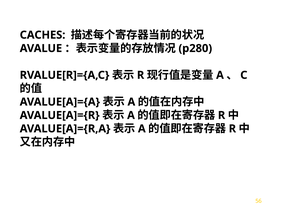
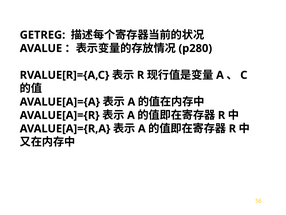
CACHES: CACHES -> GETREG (43, 35)
